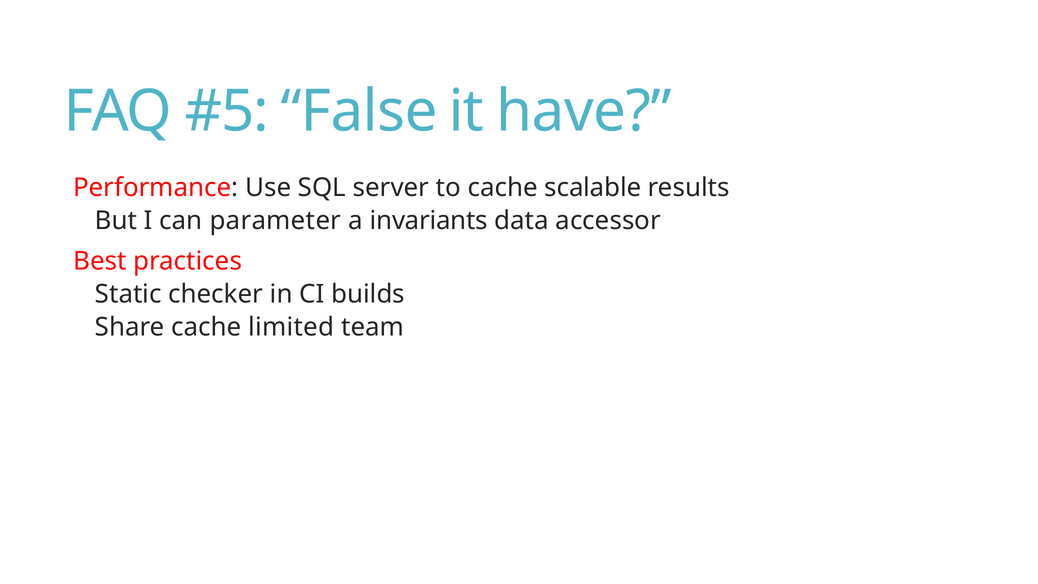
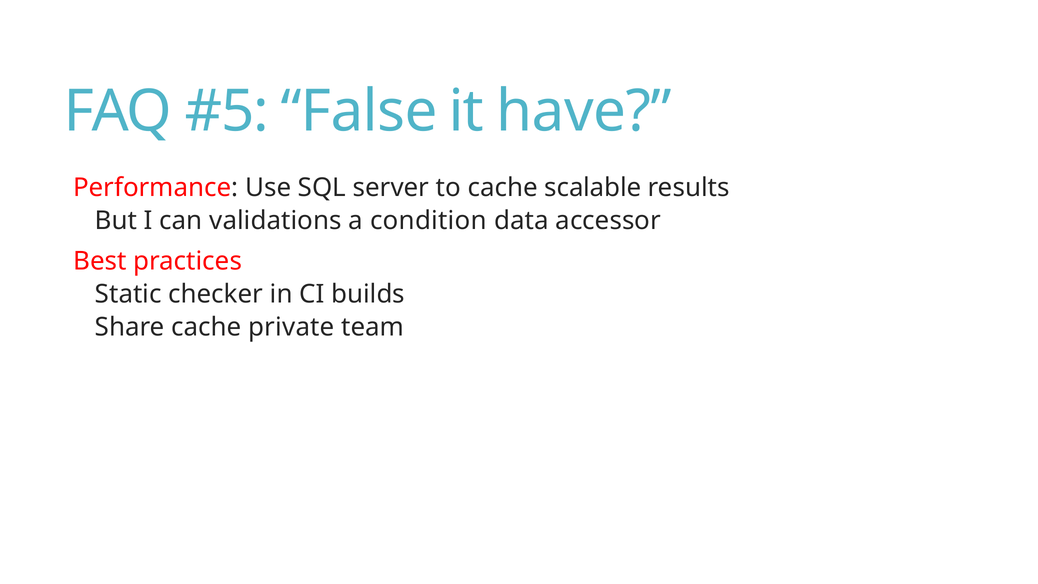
parameter: parameter -> validations (275, 221)
invariants: invariants -> condition (429, 221)
limited: limited -> private (291, 327)
